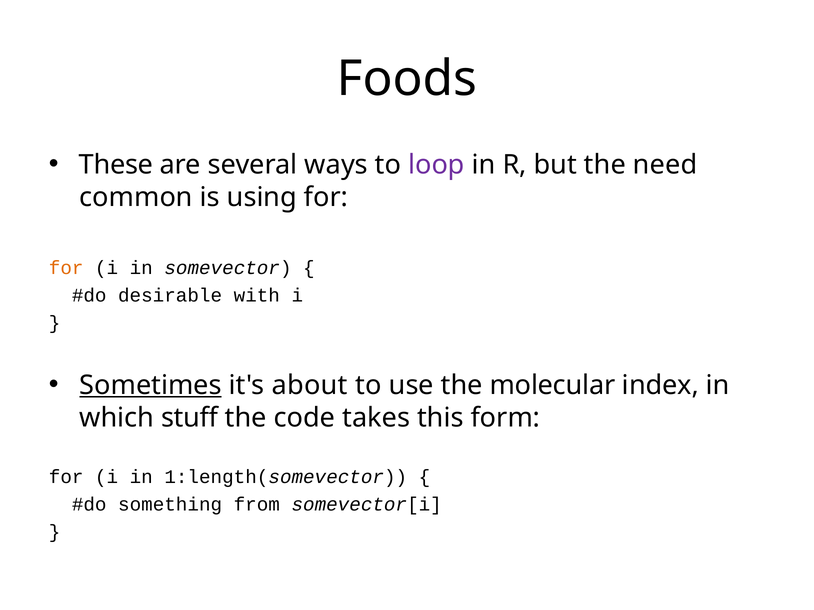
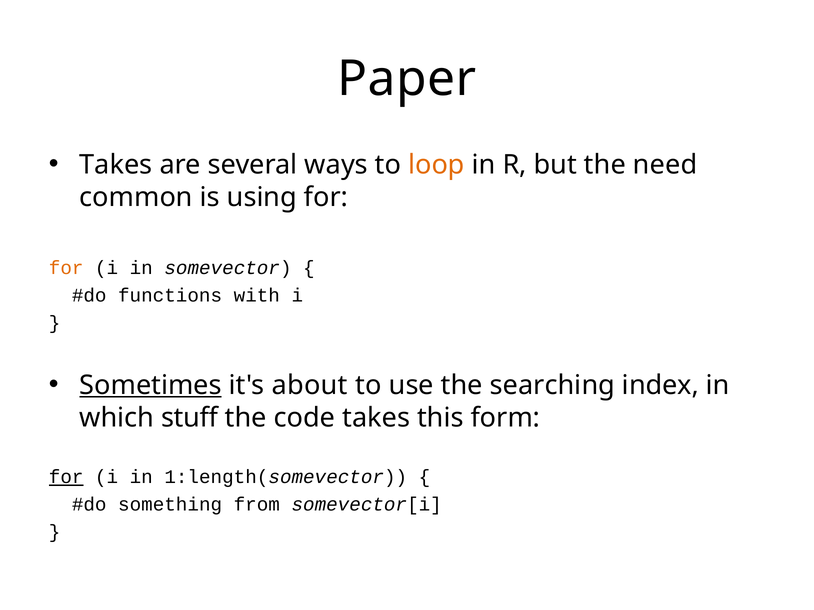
Foods: Foods -> Paper (407, 79)
These: These -> Takes (116, 165)
loop colour: purple -> orange (436, 165)
desirable: desirable -> functions (170, 296)
molecular: molecular -> searching (552, 385)
for underline: none -> present (66, 477)
